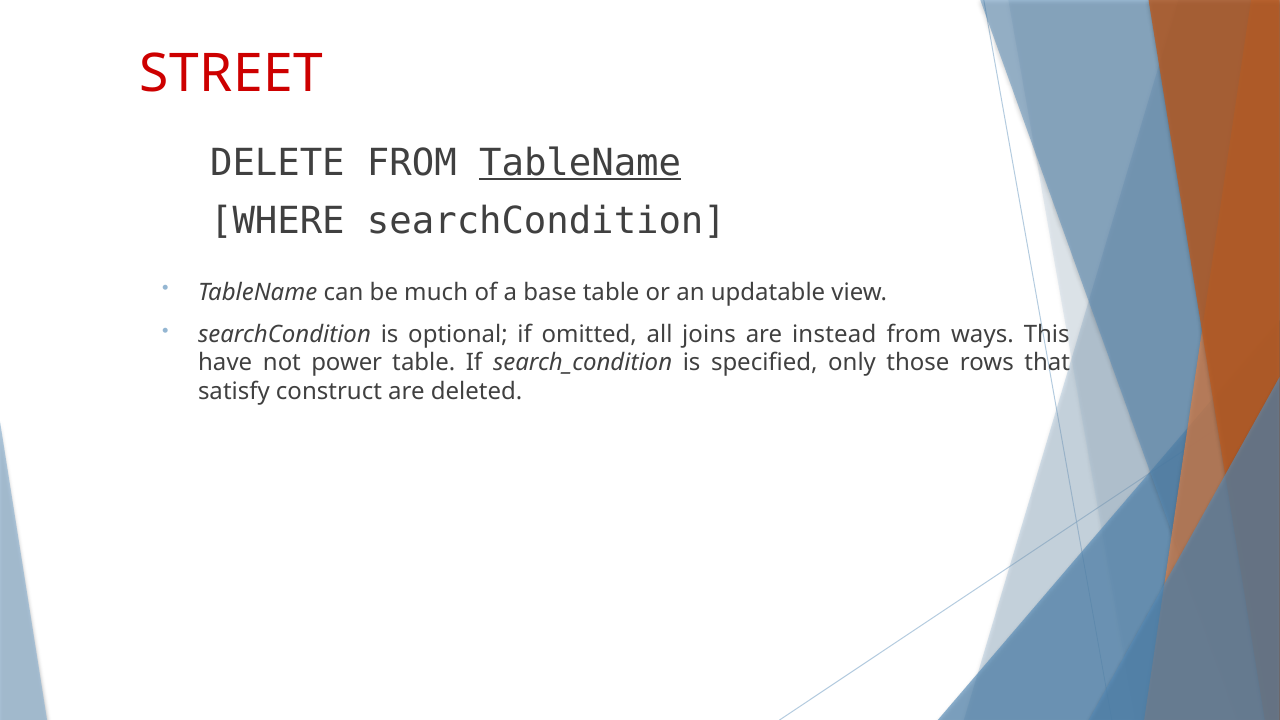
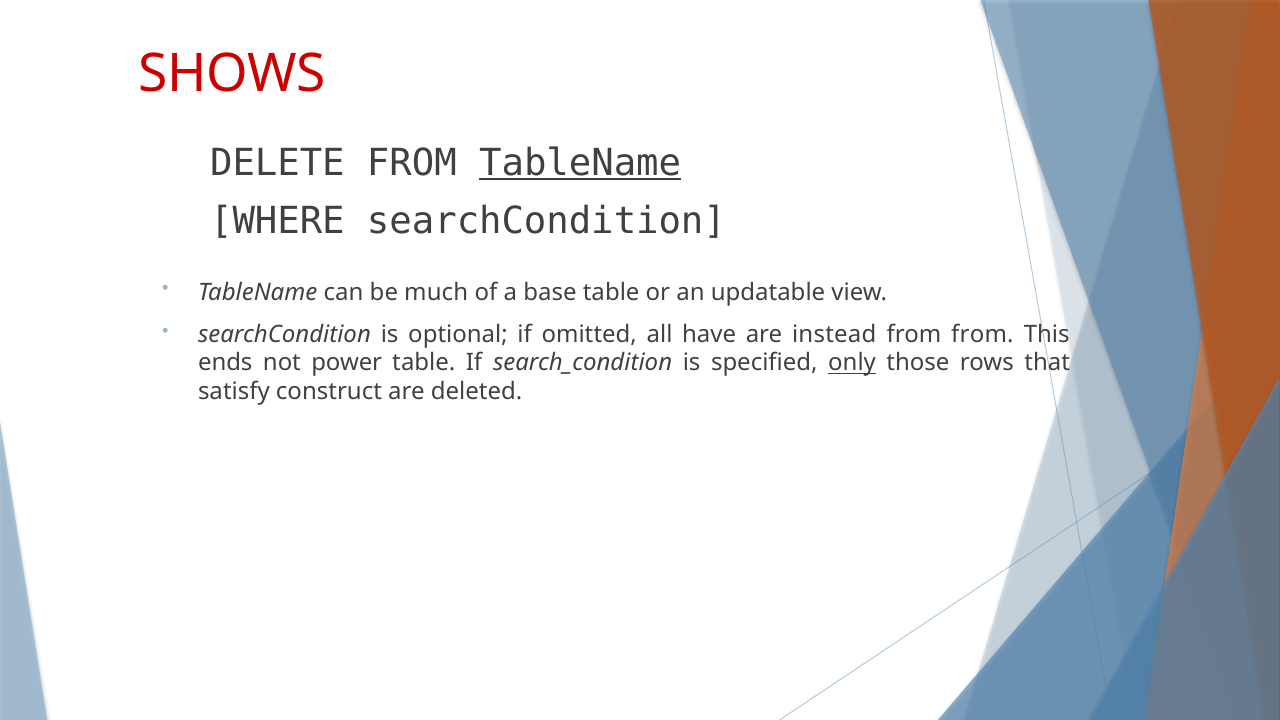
STREET: STREET -> SHOWS (232, 74)
joins: joins -> have (709, 334)
from ways: ways -> from (982, 334)
have: have -> ends (225, 363)
only underline: none -> present (852, 363)
